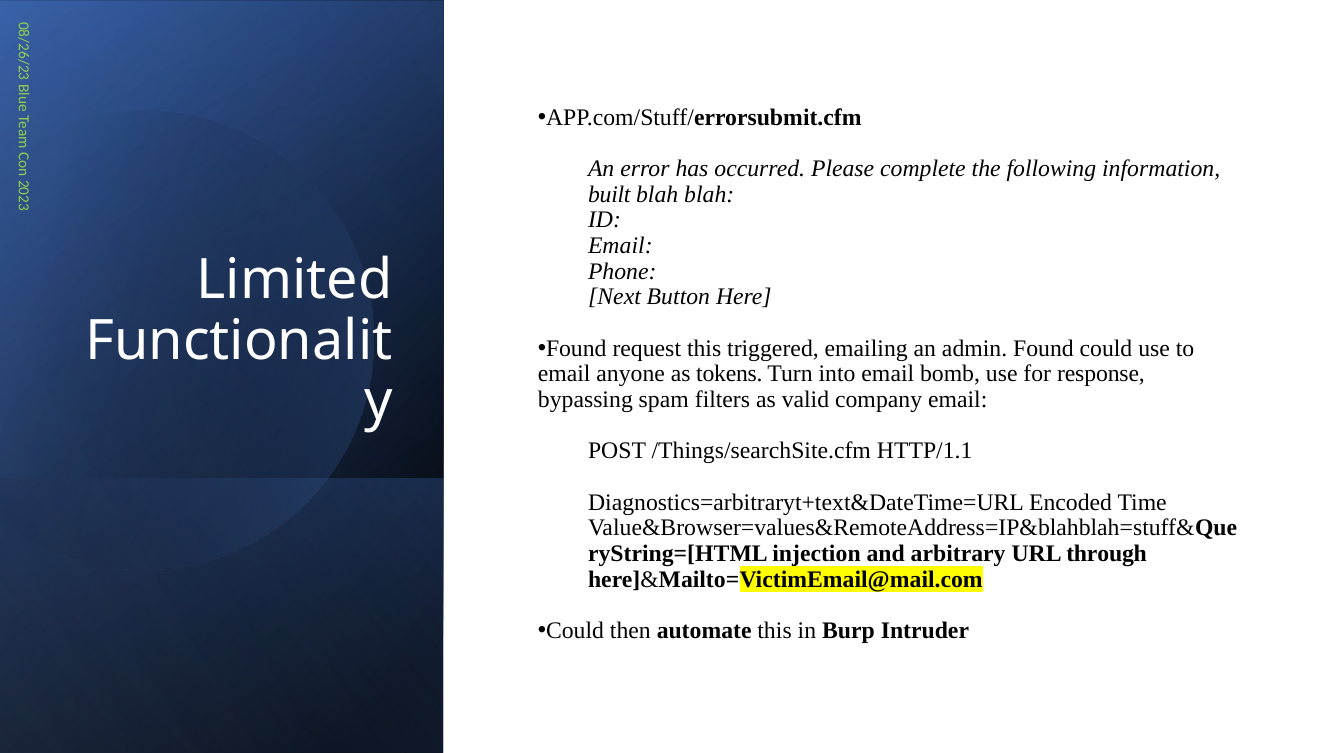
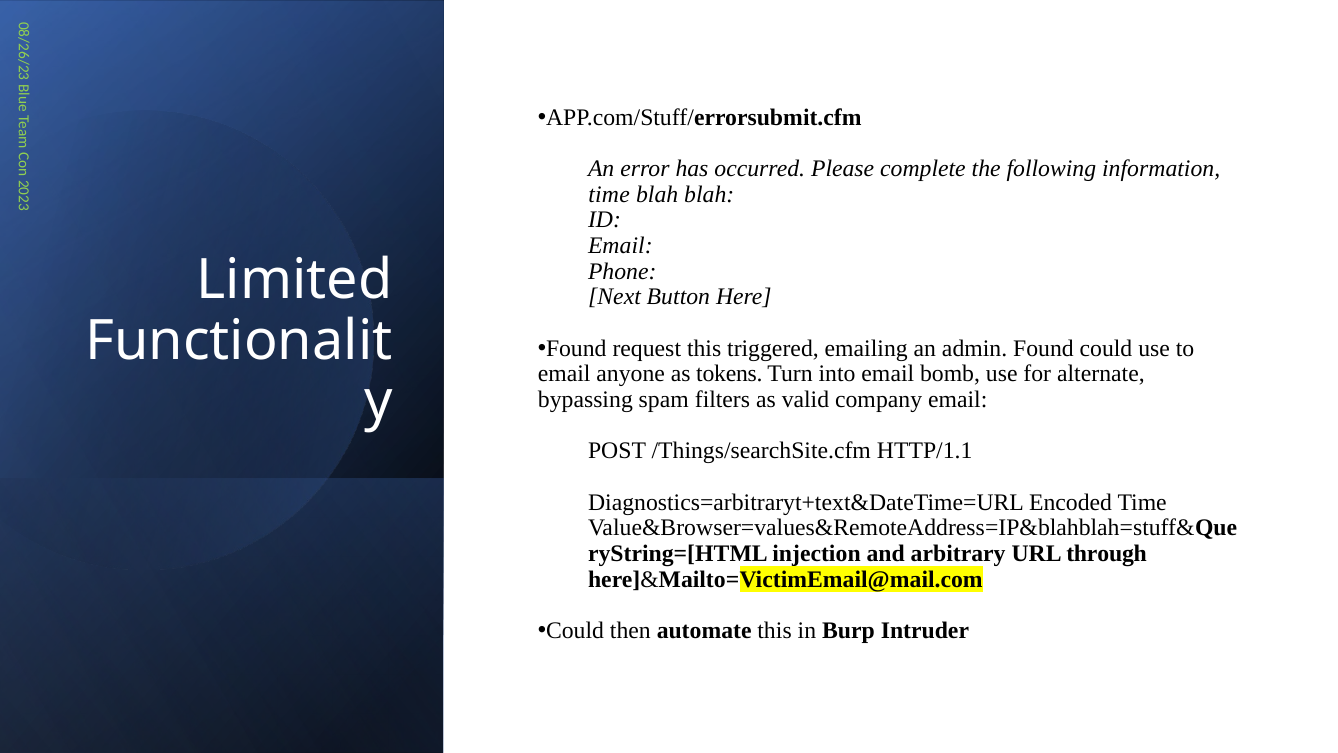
built: built -> time (609, 194)
response: response -> alternate (1101, 374)
